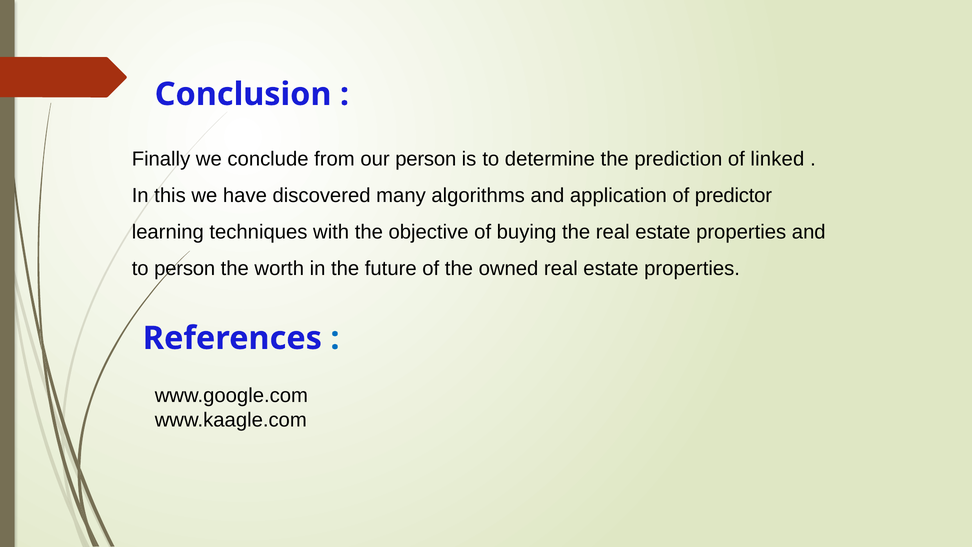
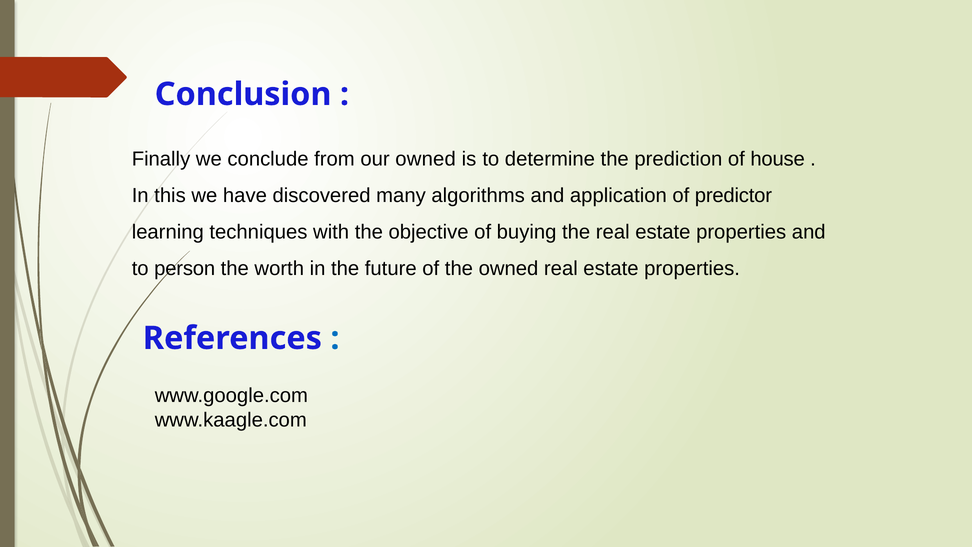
our person: person -> owned (426, 159)
linked: linked -> house (778, 159)
